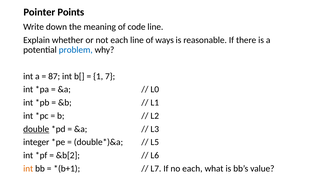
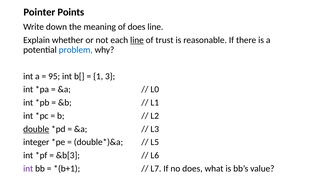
of code: code -> does (137, 27)
line underline: none -> present (137, 40)
ways: ways -> trust (165, 40)
87: 87 -> 95 (54, 76)
7: 7 -> 3 (110, 76)
&b[2: &b[2 -> &b[3 (68, 155)
int colour: orange -> purple (28, 169)
no each: each -> does (192, 169)
